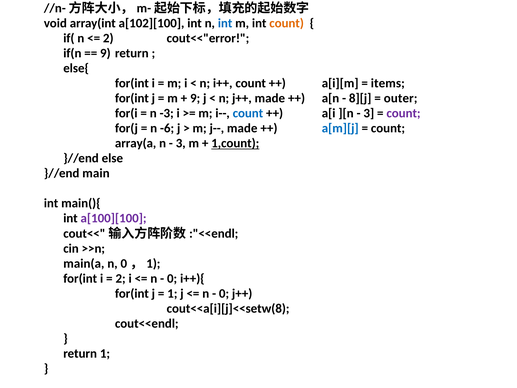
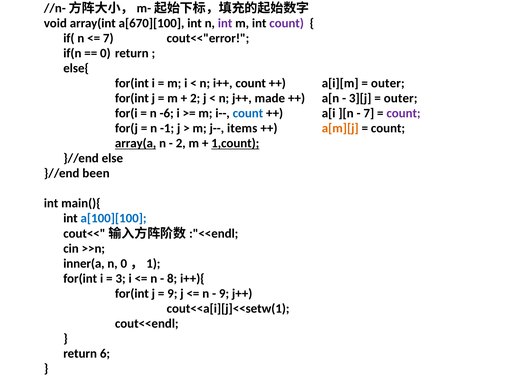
a[102][100: a[102][100 -> a[670][100 (152, 23)
int colour: blue -> purple (225, 23)
count colour: orange -> purple (287, 23)
2: 2 -> 7 (108, 38)
9: 9 -> 0 (105, 53)
items: items -> outer (388, 83)
9: 9 -> 2 (195, 98)
8][j: 8][j -> 3][j (360, 98)
-3: -3 -> -6 (167, 113)
3: 3 -> 7 (369, 113)
-6: -6 -> -1 (167, 128)
j-- made: made -> items (242, 128)
a[m][j colour: blue -> orange (340, 128)
array(a underline: none -> present (136, 143)
3: 3 -> 2 (181, 143)
main: main -> been (96, 173)
a[100][100 colour: purple -> blue (114, 218)
main(a: main(a -> inner(a (84, 263)
2: 2 -> 3 (121, 278)
0: 0 -> 8 (172, 278)
1: 1 -> 9 (172, 293)
0: 0 -> 9 (224, 293)
cout<<a[i][j]<<setw(8: cout<<a[i][j]<<setw(8 -> cout<<a[i][j]<<setw(1 (228, 308)
return 1: 1 -> 6 (105, 353)
